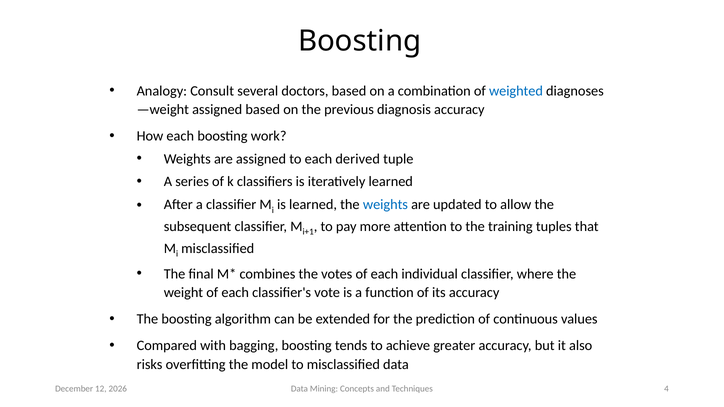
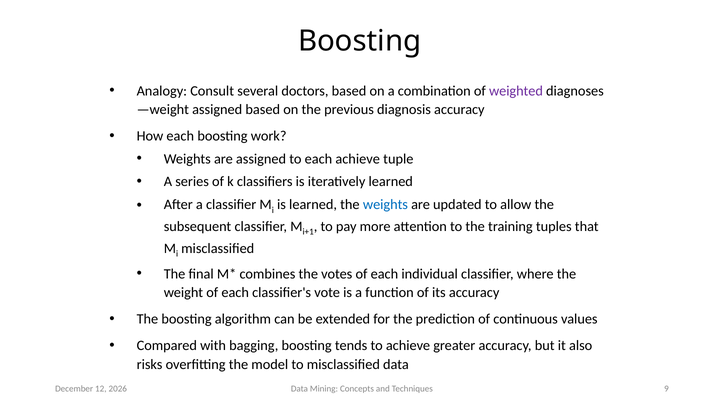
weighted colour: blue -> purple (516, 91)
each derived: derived -> achieve (358, 159)
4: 4 -> 9 (667, 389)
